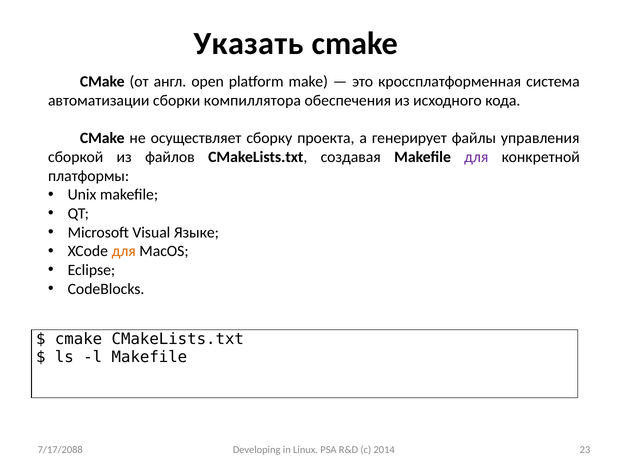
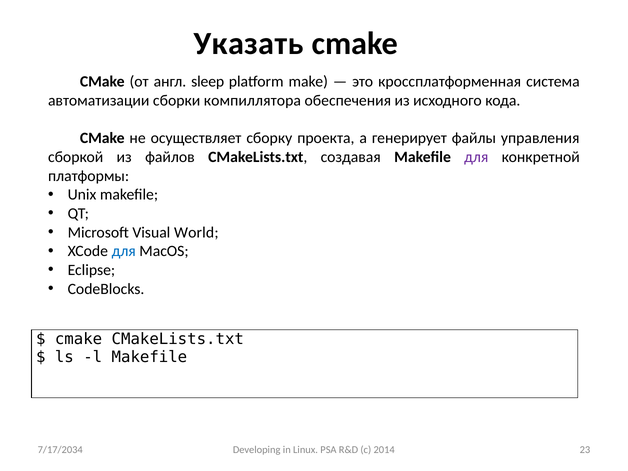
open: open -> sleep (208, 82)
Языке: Языке -> World (196, 232)
для colour: orange -> blue (124, 251)
7/17/2088: 7/17/2088 -> 7/17/2034 (60, 450)
